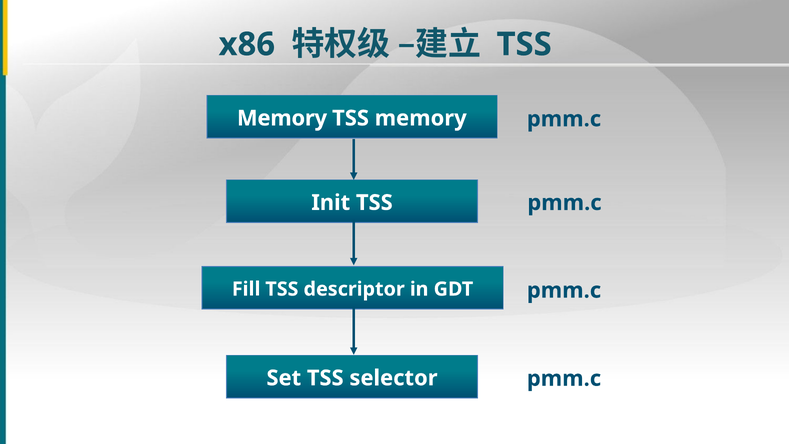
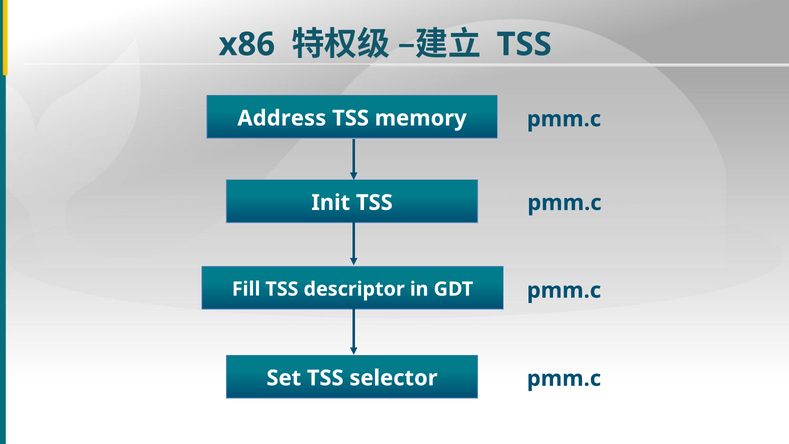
Memory: Memory -> Address (282, 118)
